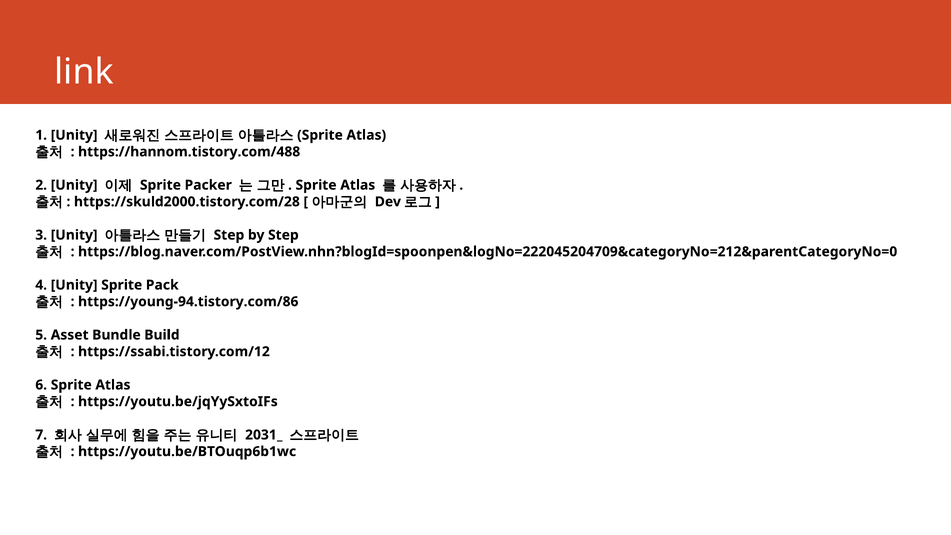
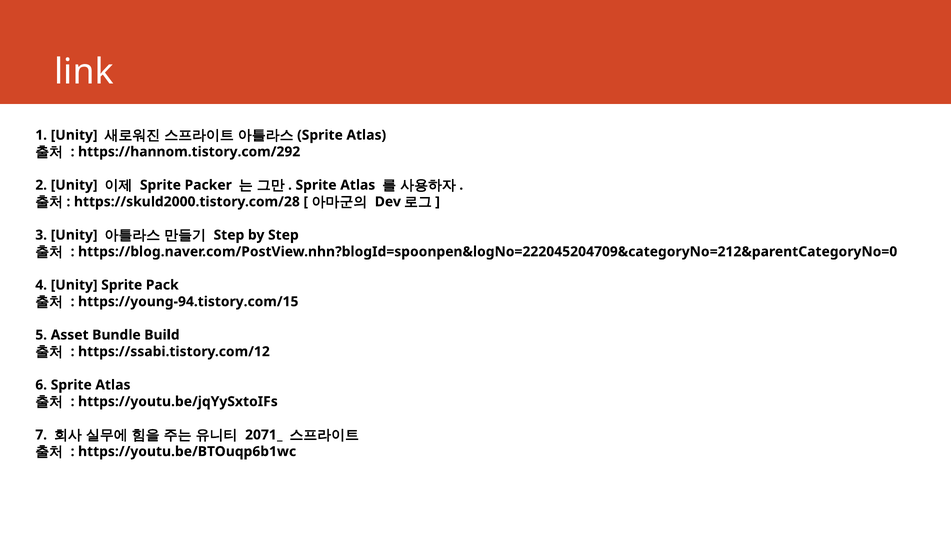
https://hannom.tistory.com/488: https://hannom.tistory.com/488 -> https://hannom.tistory.com/292 (189, 152)
https://young-94.tistory.com/86: https://young-94.tistory.com/86 -> https://young-94.tistory.com/15 (188, 302)
2031_: 2031_ -> 2071_ (264, 435)
